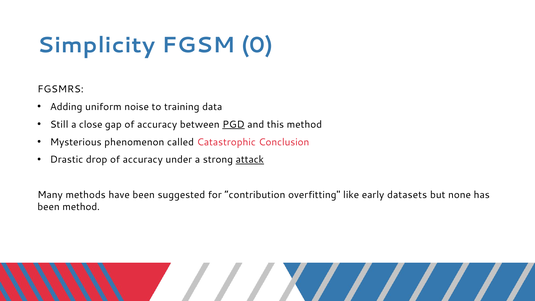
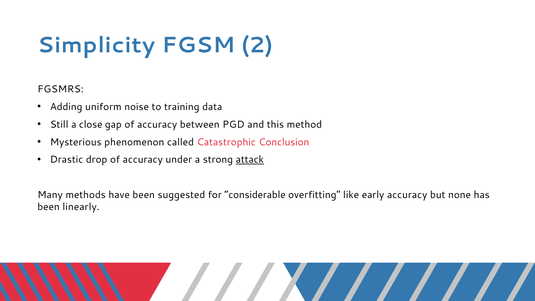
0: 0 -> 2 (257, 45)
PGD underline: present -> none (233, 124)
contribution: contribution -> considerable (255, 195)
early datasets: datasets -> accuracy (407, 195)
been method: method -> linearly (81, 207)
